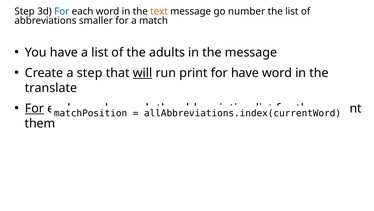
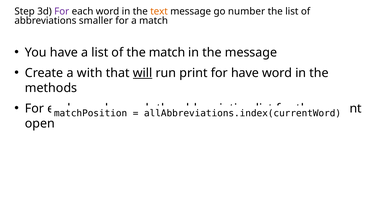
For colour: blue -> purple (62, 11)
the adults: adults -> match (167, 52)
a step: step -> with (90, 73)
translate: translate -> methods (51, 88)
For underline: present -> none (34, 108)
them: them -> open (40, 123)
